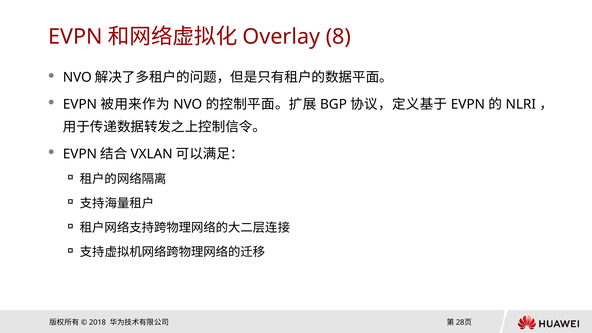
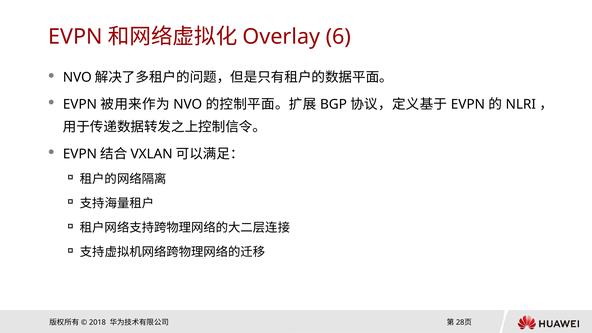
8: 8 -> 6 (338, 37)
